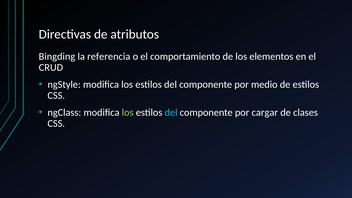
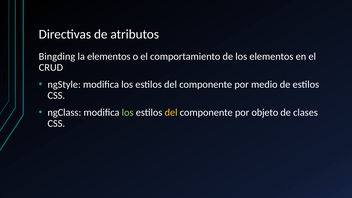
la referencia: referencia -> elementos (109, 56)
del colour: light blue -> yellow (171, 112)
cargar: cargar -> objeto (265, 112)
